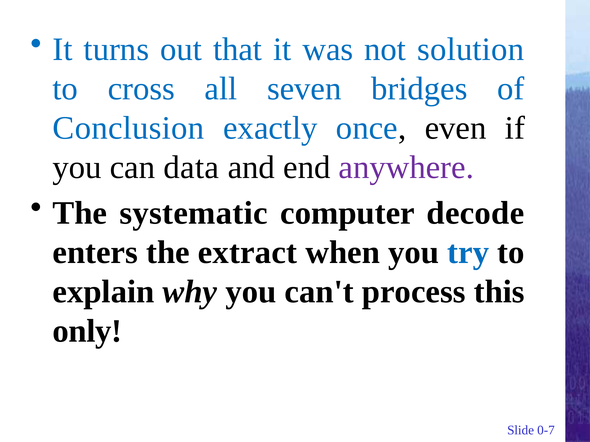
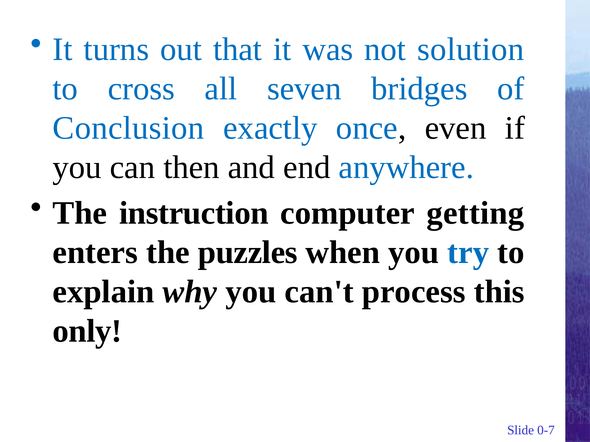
data: data -> then (191, 167)
anywhere colour: purple -> blue (406, 167)
systematic: systematic -> instruction (194, 213)
decode: decode -> getting (475, 213)
extract: extract -> puzzles (248, 253)
